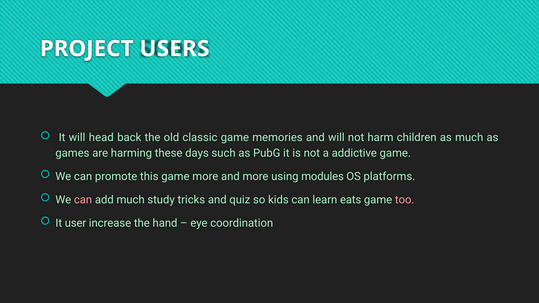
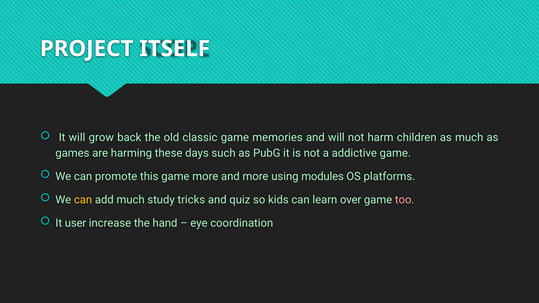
USERS: USERS -> ITSELF (175, 49)
head: head -> grow (101, 138)
can colour: pink -> yellow (83, 200)
eats: eats -> over (351, 200)
